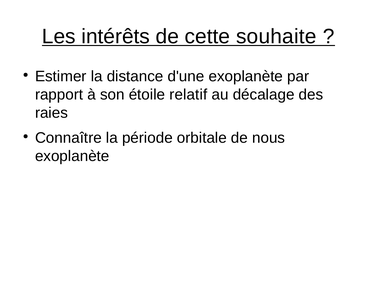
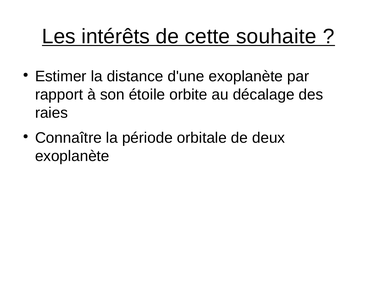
relatif: relatif -> orbite (188, 95)
nous: nous -> deux (269, 138)
